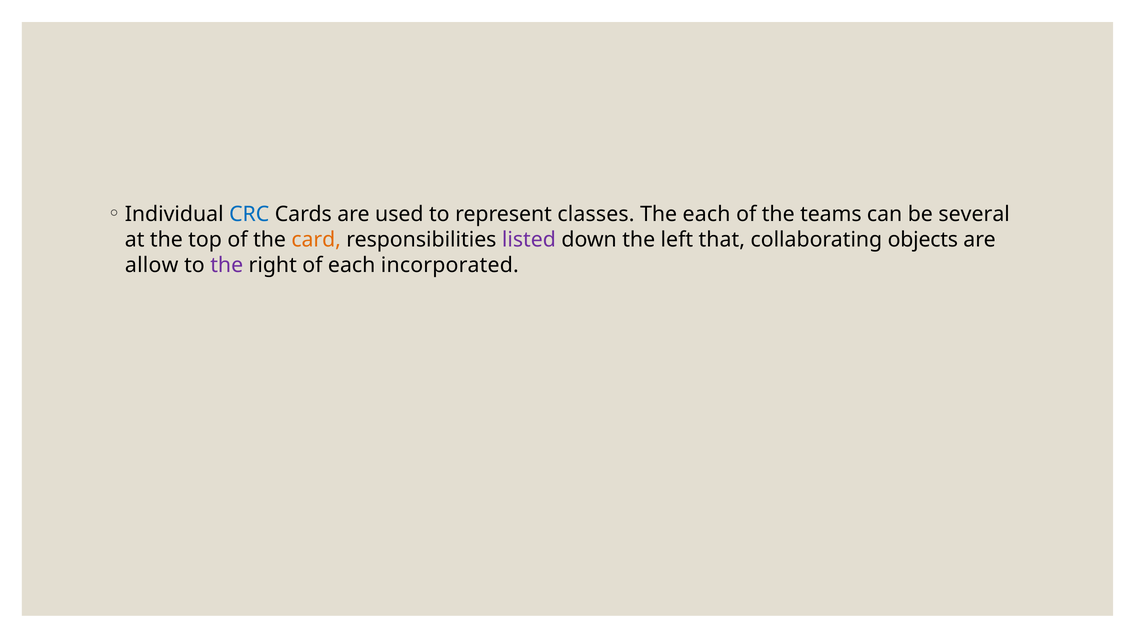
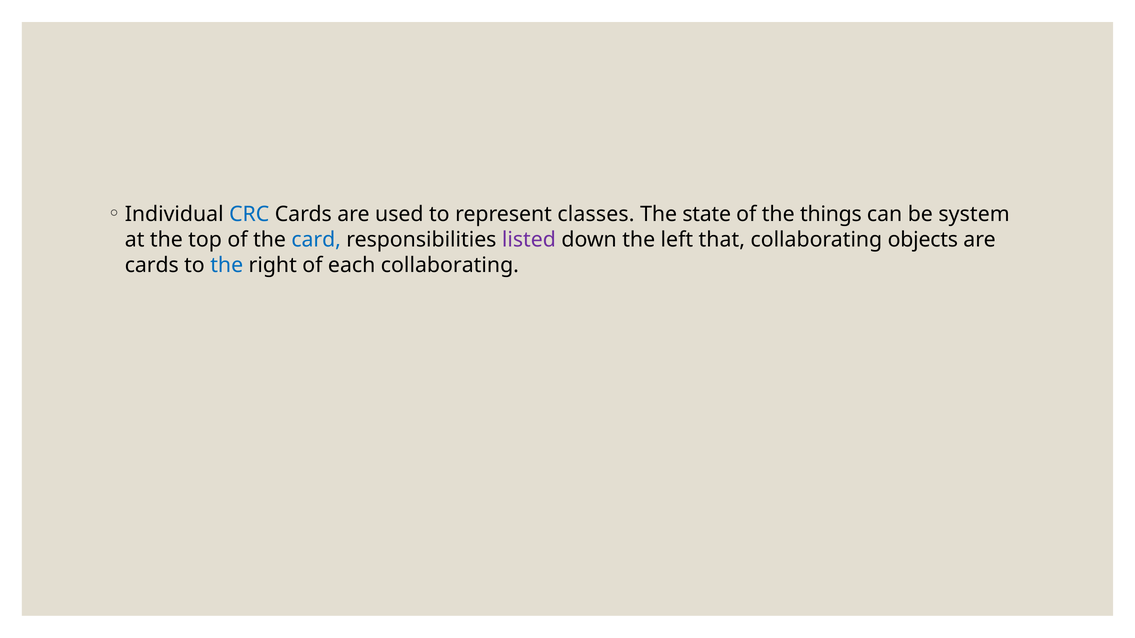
The each: each -> state (707, 214)
teams: teams -> things (831, 214)
several: several -> system (974, 214)
card colour: orange -> blue (316, 240)
allow: allow -> cards (152, 265)
the colour: purple -> blue (227, 265)
each incorporated: incorporated -> collaborating (450, 265)
